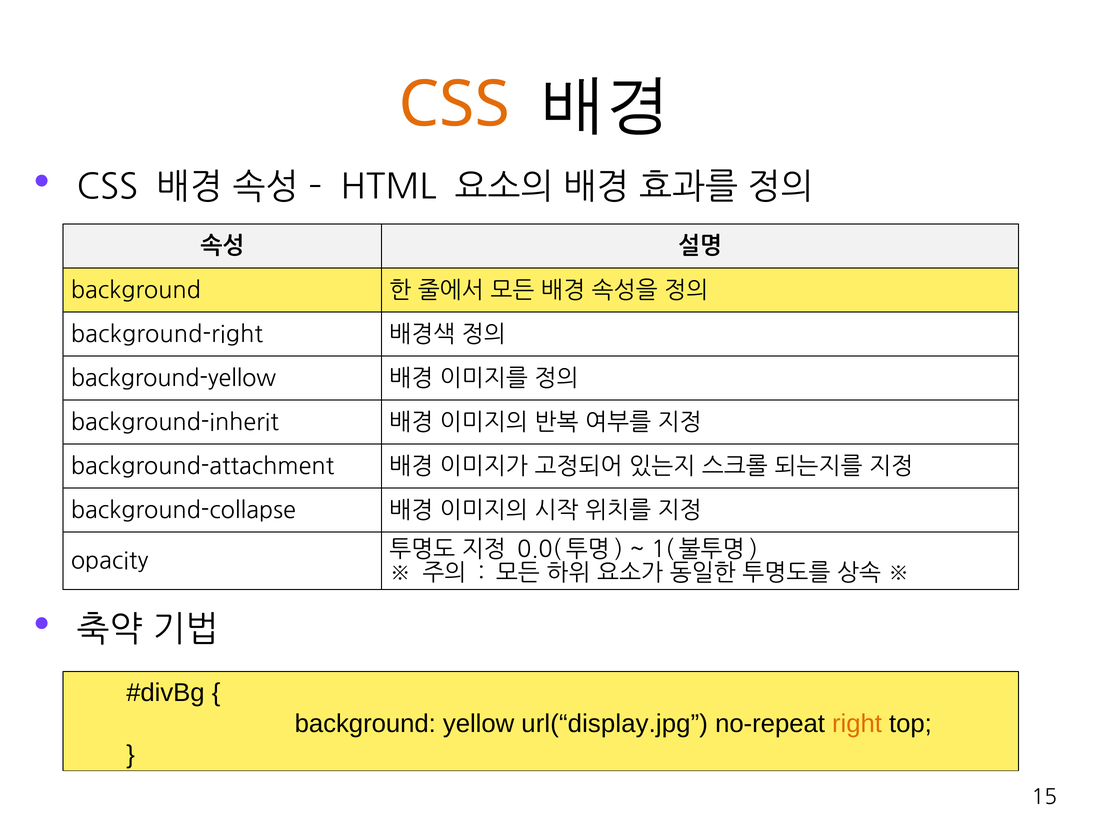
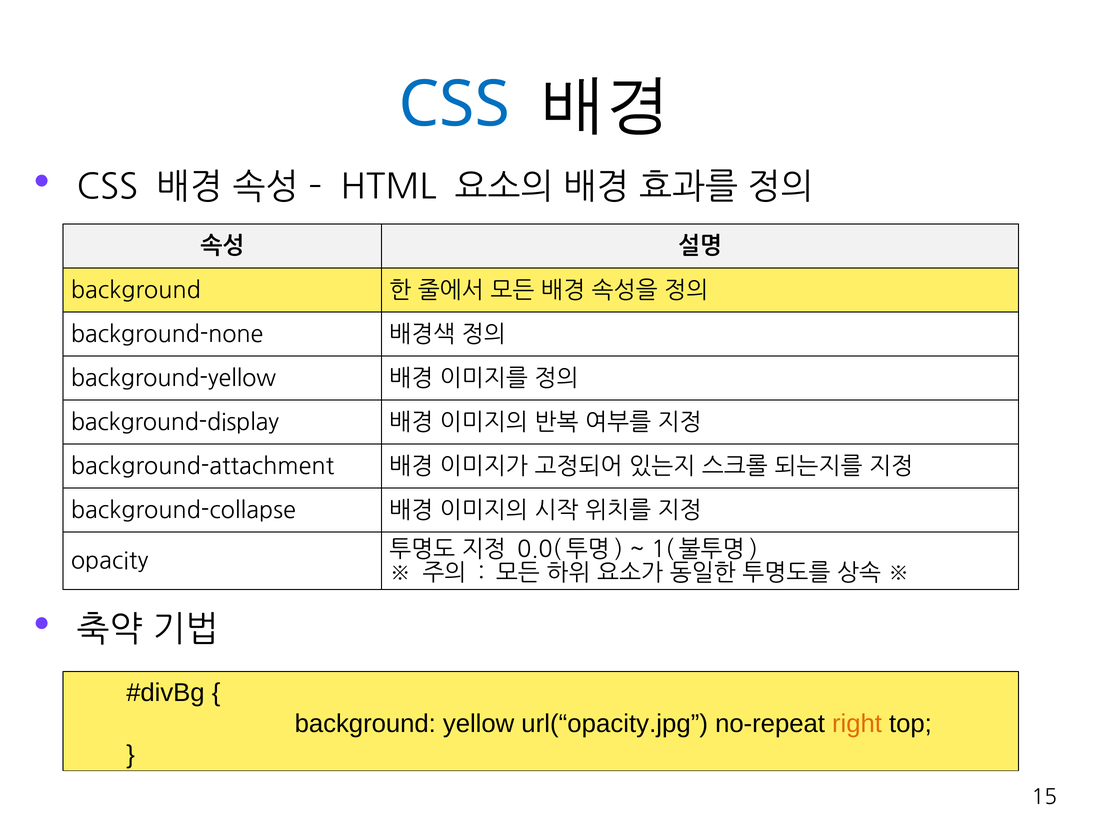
CSS colour: orange -> blue (454, 104)
background-right: background-right -> background-none (167, 334)
background-inherit: background-inherit -> background-display (175, 422)
url(“display.jpg: url(“display.jpg -> url(“opacity.jpg (615, 723)
